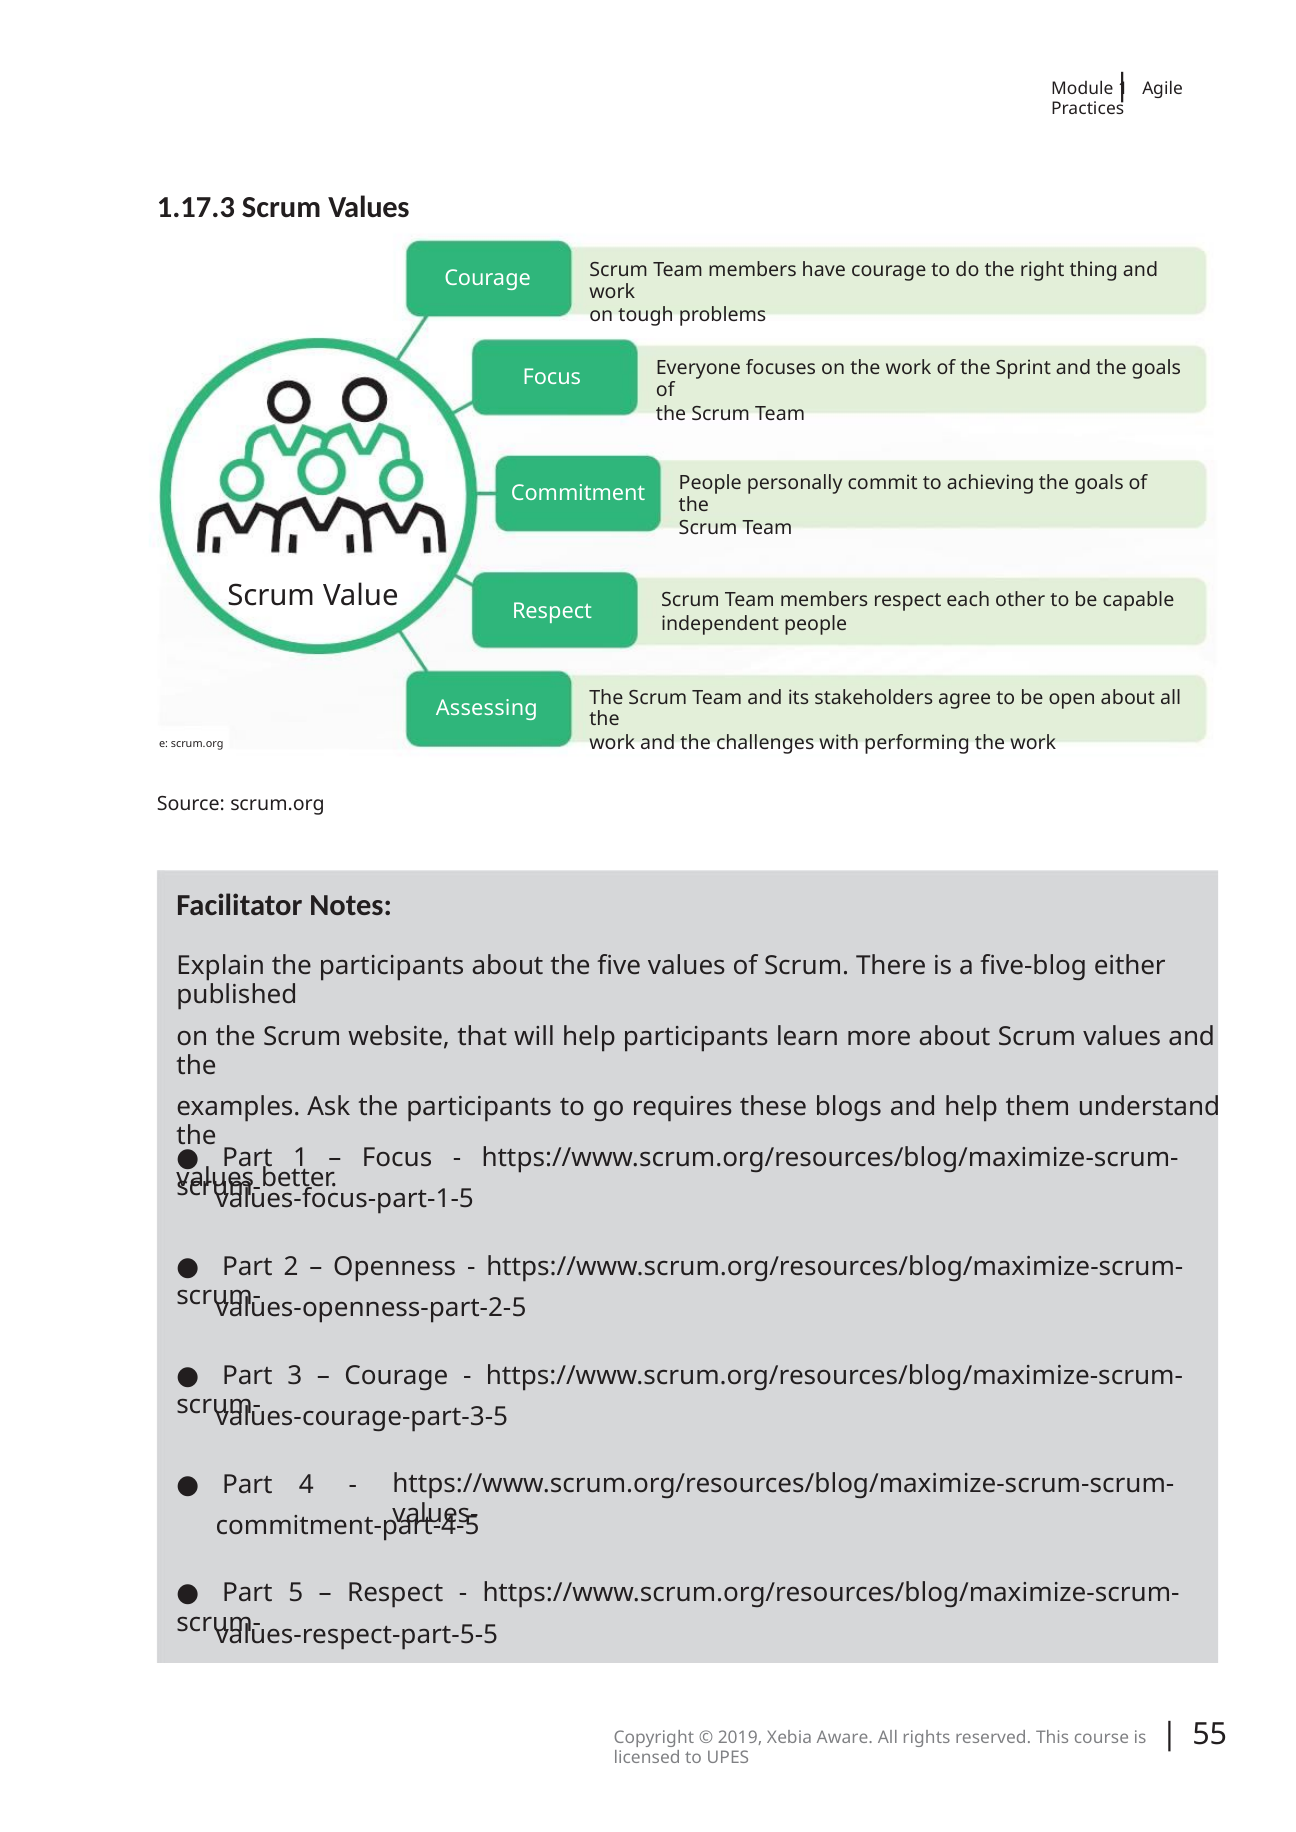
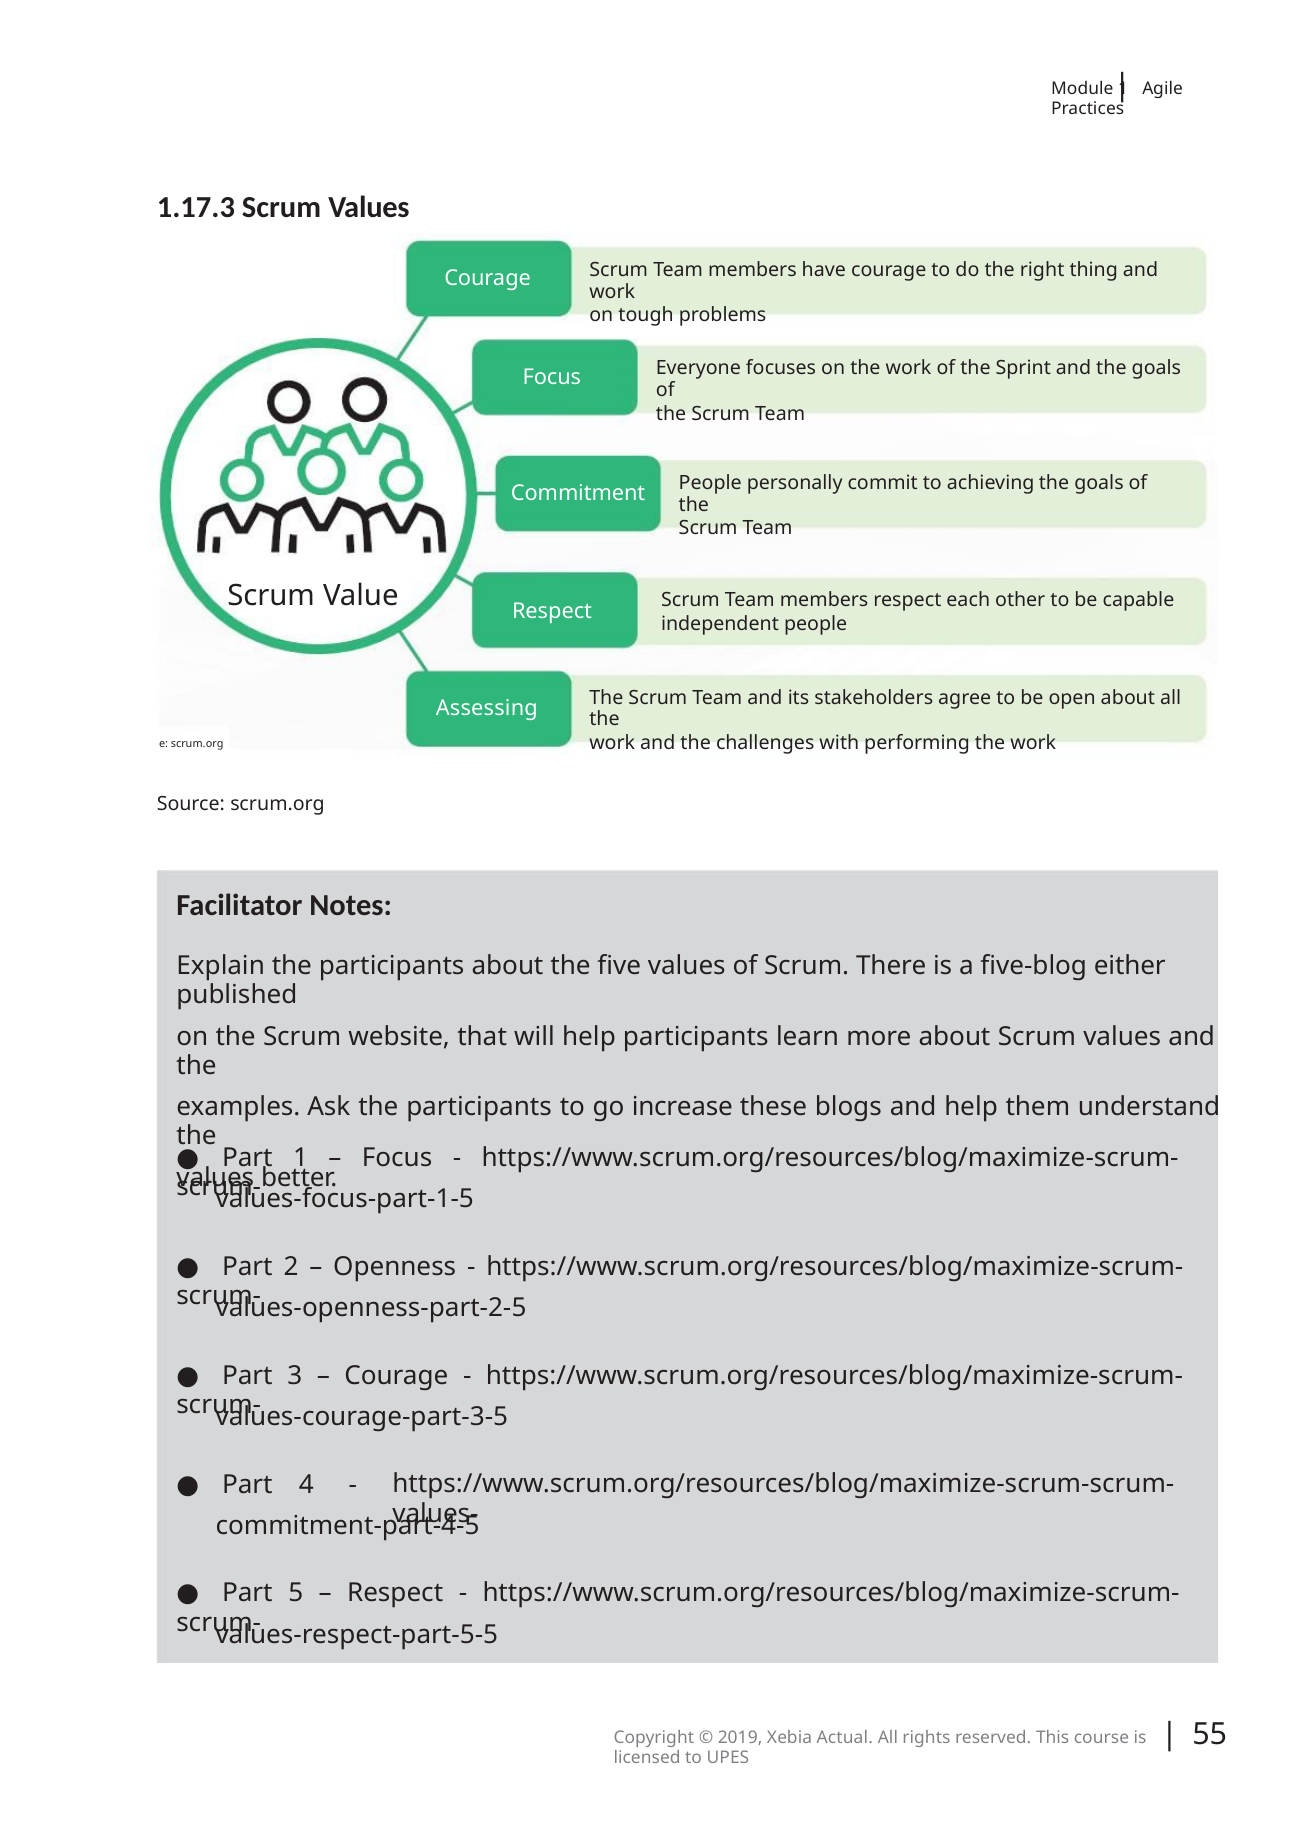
requires: requires -> increase (682, 1107)
Aware: Aware -> Actual (845, 1737)
